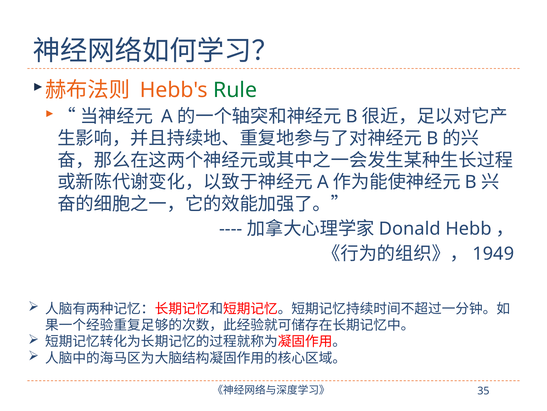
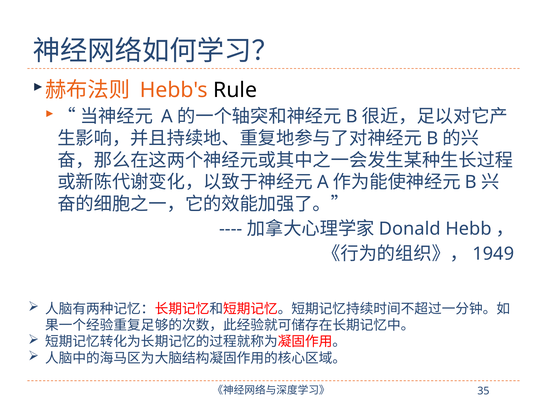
Rule colour: green -> black (235, 90)
